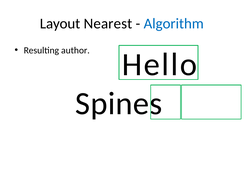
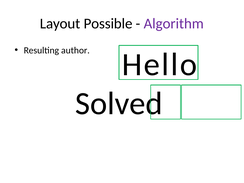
Nearest: Nearest -> Possible (108, 24)
Algorithm colour: blue -> purple (174, 24)
Spines: Spines -> Solved (119, 104)
